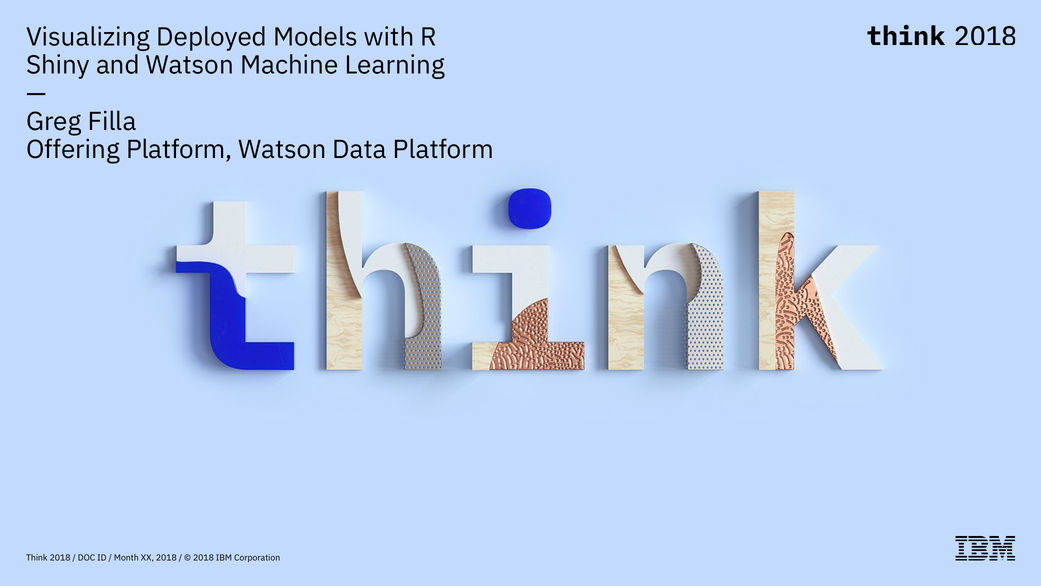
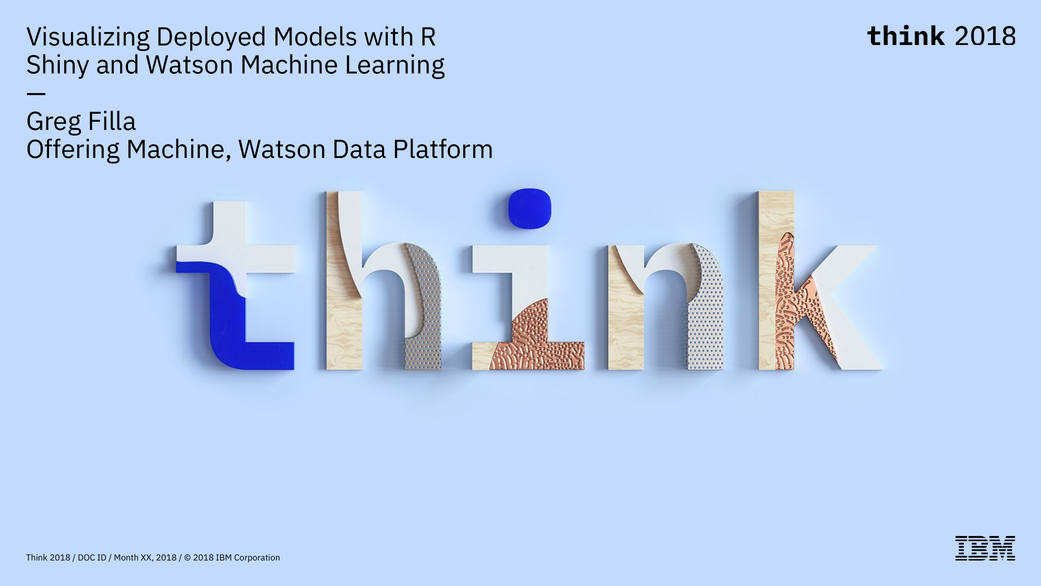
Offering Platform: Platform -> Machine (179, 150)
